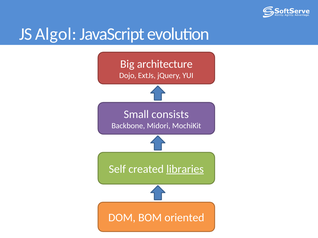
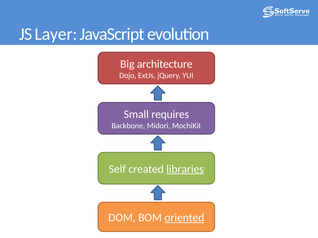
Algol: Algol -> Layer (56, 34)
consists: consists -> requires (170, 115)
oriented underline: none -> present (184, 218)
